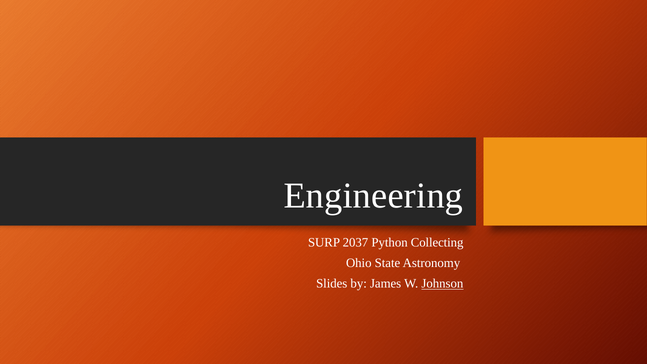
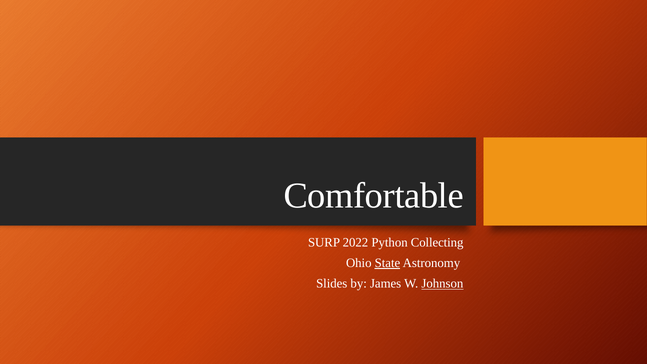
Engineering: Engineering -> Comfortable (374, 196)
2037: 2037 -> 2022 (355, 242)
State underline: none -> present (387, 263)
